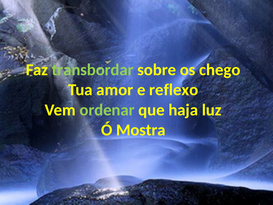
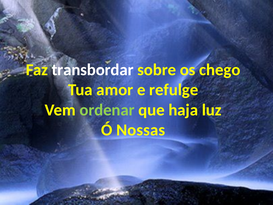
transbordar colour: light green -> white (93, 70)
reflexo: reflexo -> refulge (174, 90)
Mostra: Mostra -> Nossas (141, 130)
